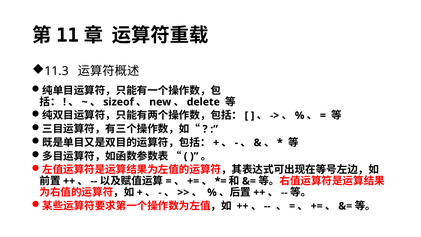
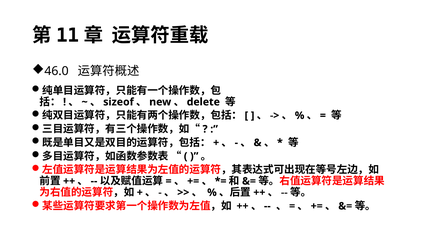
11.3: 11.3 -> 46.0 (56, 71)
